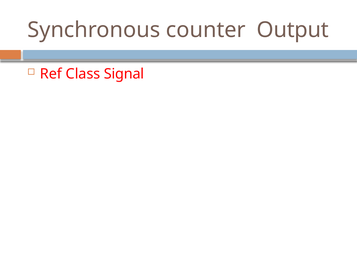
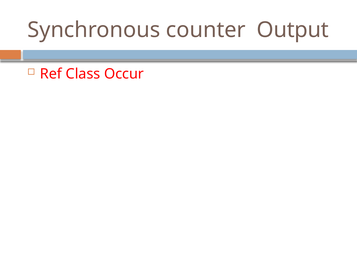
Signal: Signal -> Occur (124, 74)
